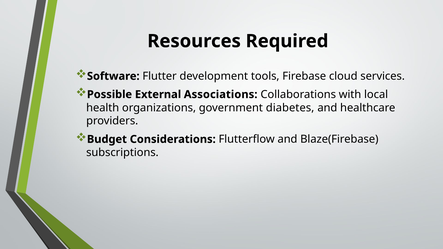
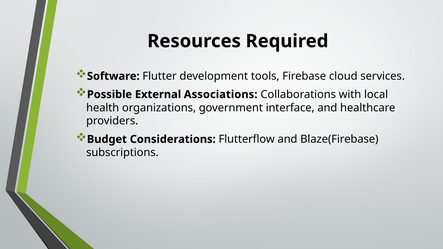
diabetes: diabetes -> interface (290, 108)
